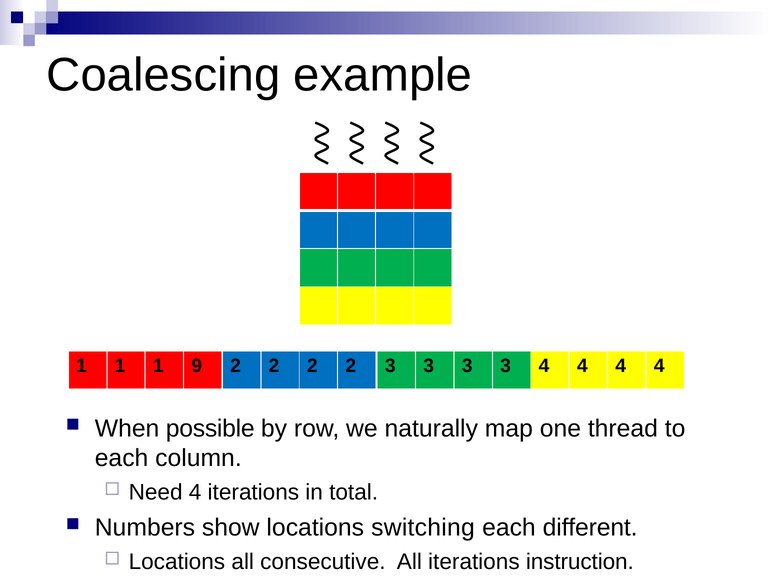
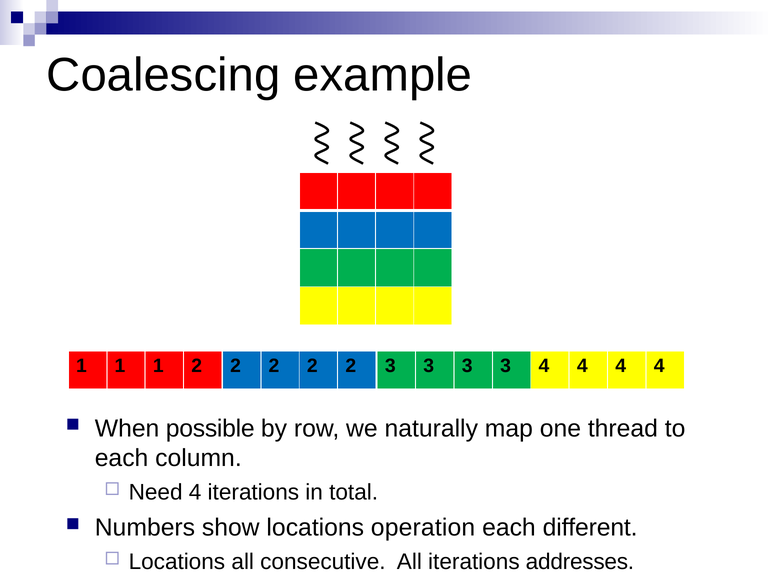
1 9: 9 -> 2 (197, 366)
switching: switching -> operation (423, 528)
instruction: instruction -> addresses (580, 563)
